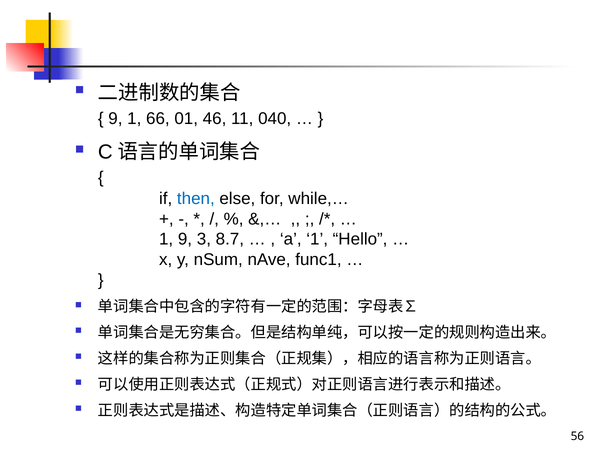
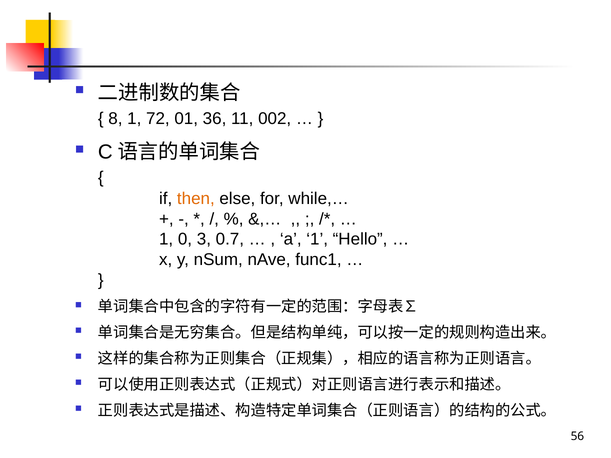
9: 9 -> 8 (115, 119)
66: 66 -> 72 (158, 119)
46: 46 -> 36 (215, 119)
040: 040 -> 002 (275, 119)
then colour: blue -> orange (196, 199)
1 9: 9 -> 0 (185, 239)
8.7: 8.7 -> 0.7 (230, 239)
